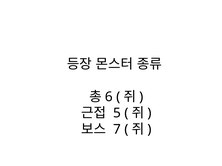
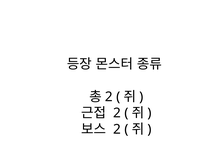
6: 6 -> 2 (109, 97)
5: 5 -> 2 (117, 113)
7: 7 -> 2 (117, 130)
